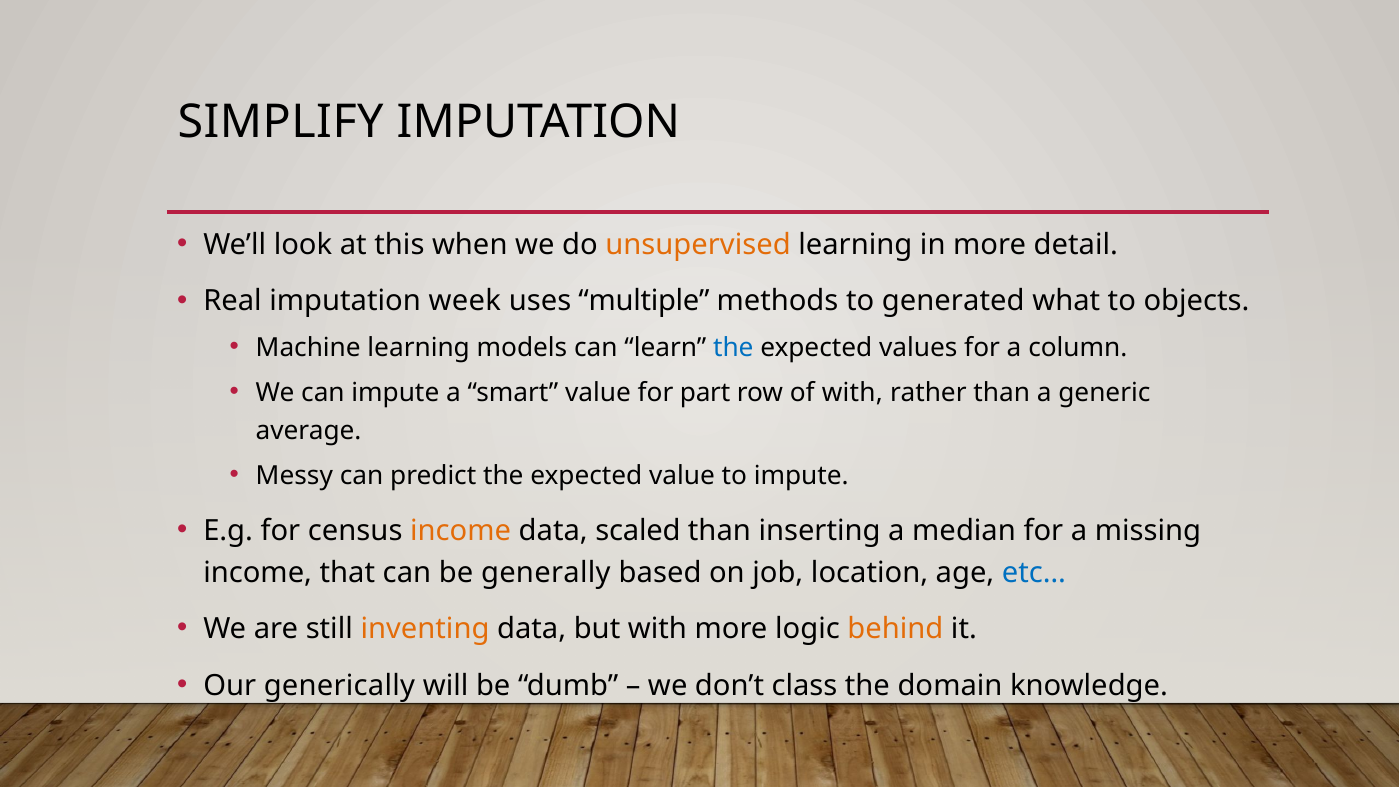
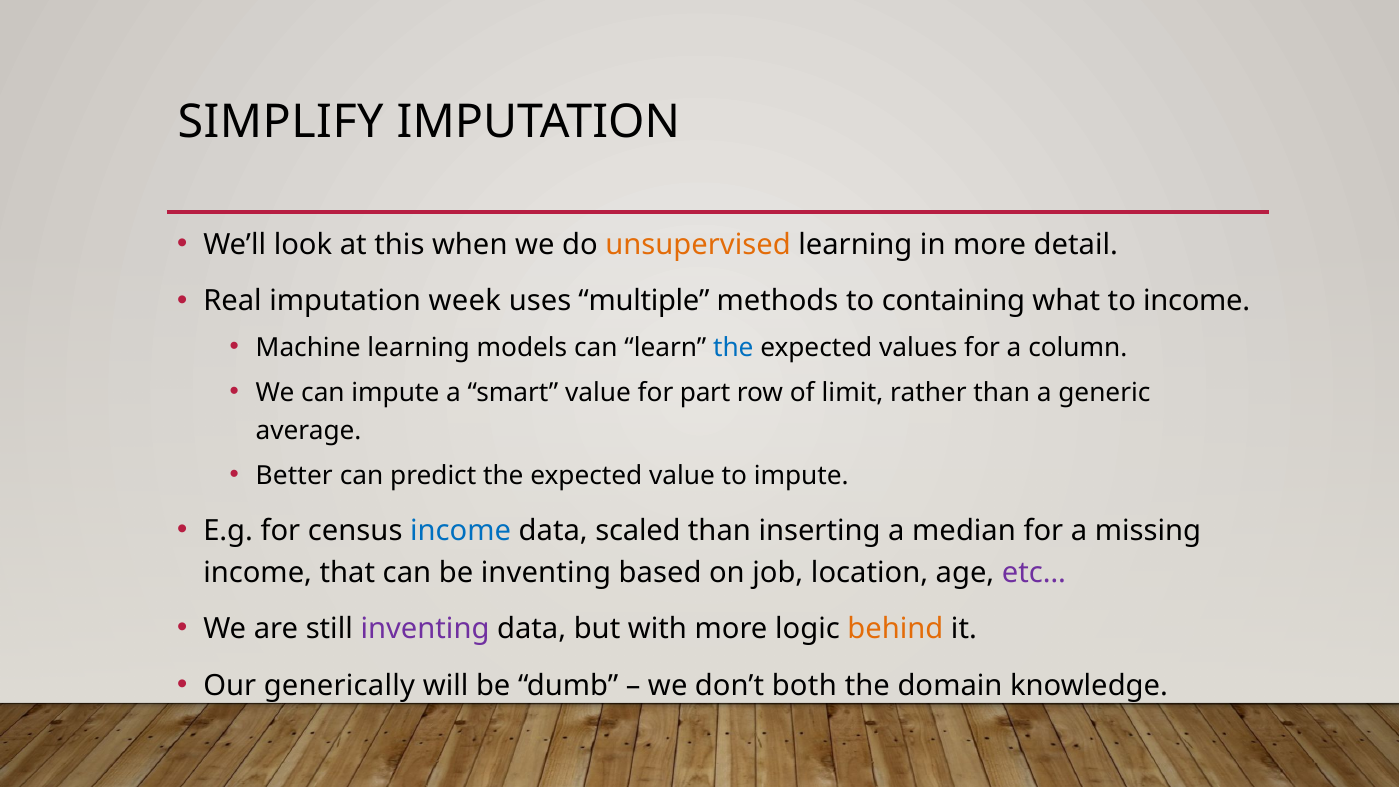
generated: generated -> containing (953, 301)
to objects: objects -> income (1197, 301)
of with: with -> limit (852, 393)
Messy: Messy -> Better (294, 475)
income colour: orange -> blue (461, 530)
be generally: generally -> inventing (546, 572)
etc… colour: blue -> purple (1034, 572)
inventing colour: orange -> purple (425, 629)
class: class -> both (804, 685)
